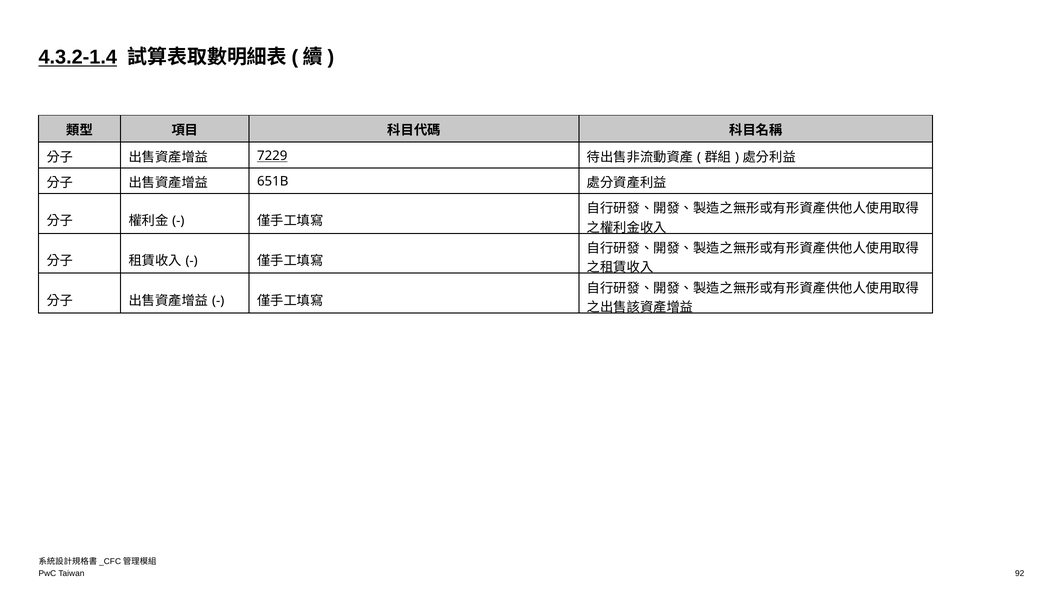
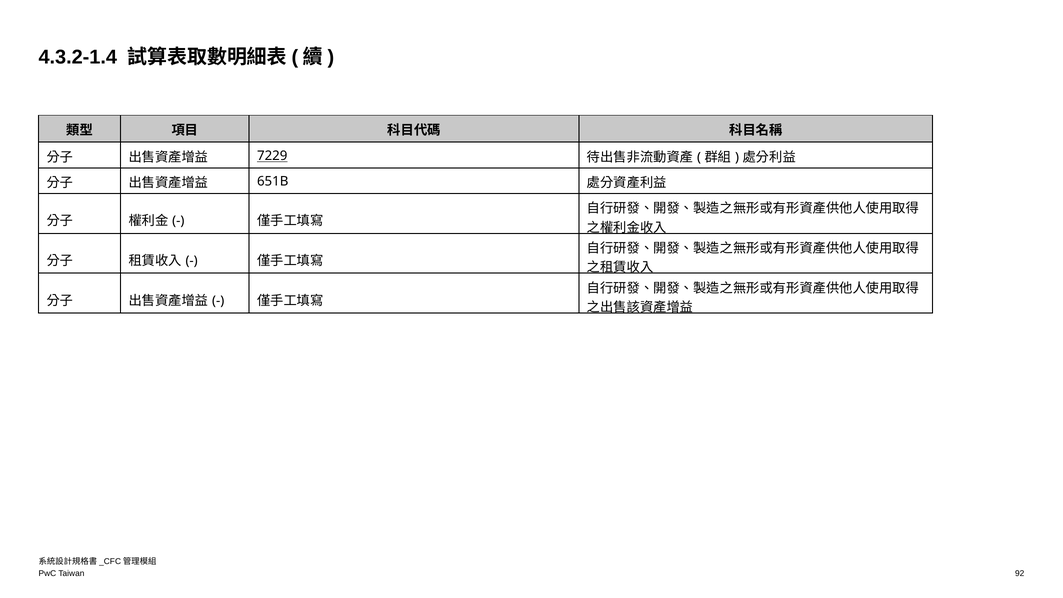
4.3.2-1.4 underline: present -> none (78, 57)
